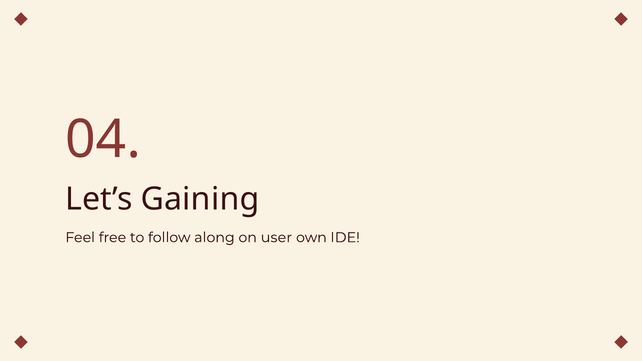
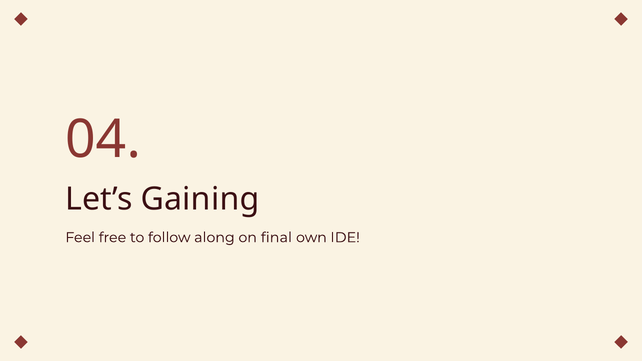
user: user -> final (276, 238)
